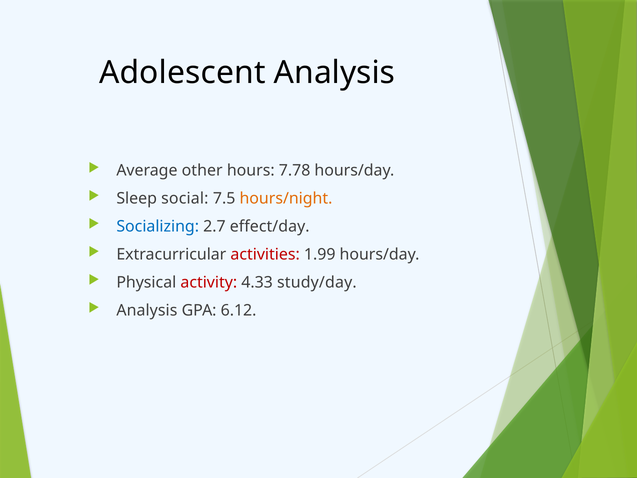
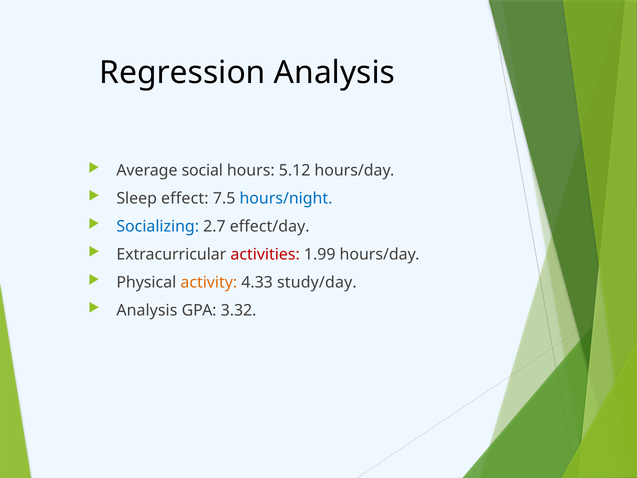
Adolescent: Adolescent -> Regression (182, 73)
other: other -> social (202, 170)
7.78: 7.78 -> 5.12 (295, 170)
social: social -> effect (185, 198)
hours/night colour: orange -> blue (286, 198)
activity colour: red -> orange (209, 282)
6.12: 6.12 -> 3.32 (239, 310)
